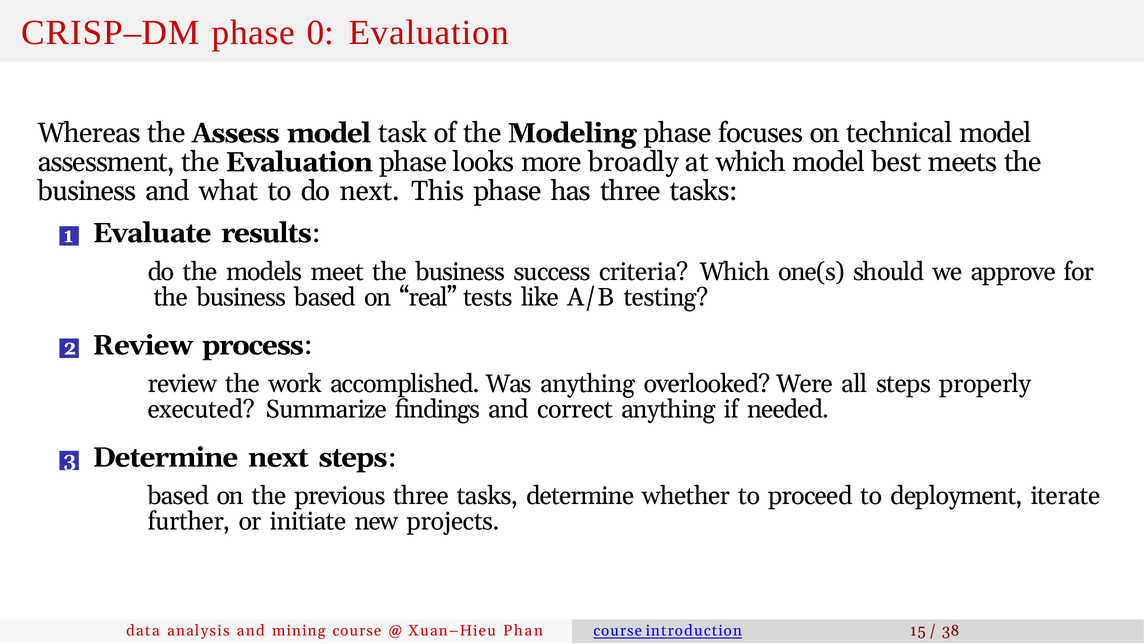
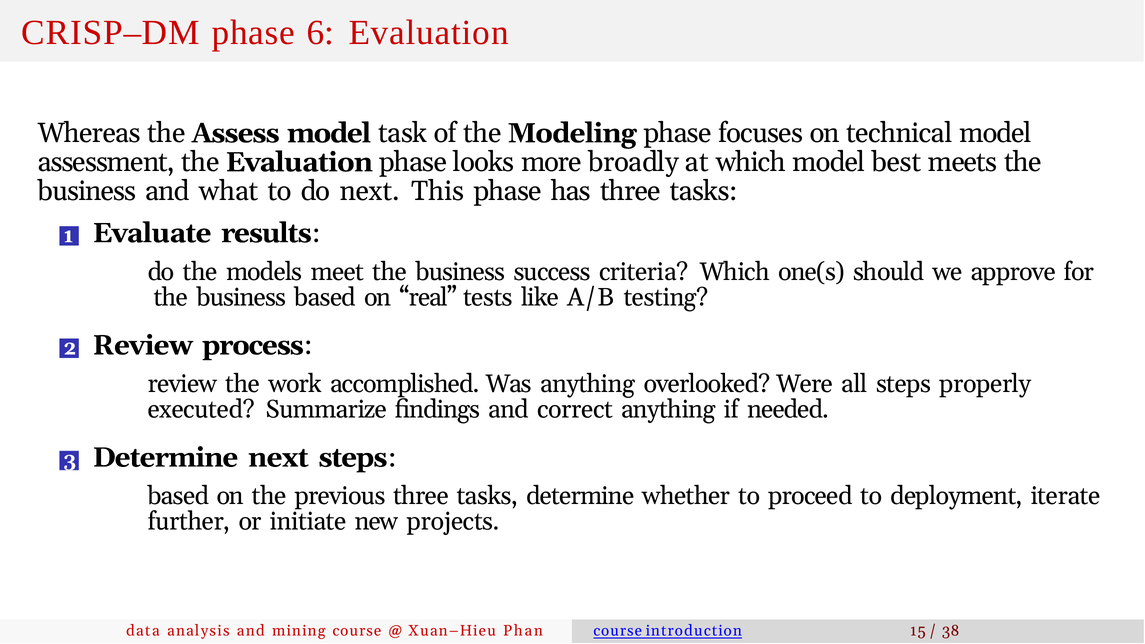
0: 0 -> 6 (320, 33)
